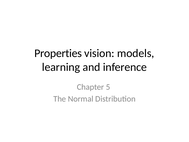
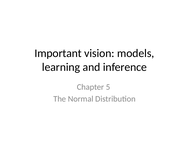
Properties: Properties -> Important (58, 53)
